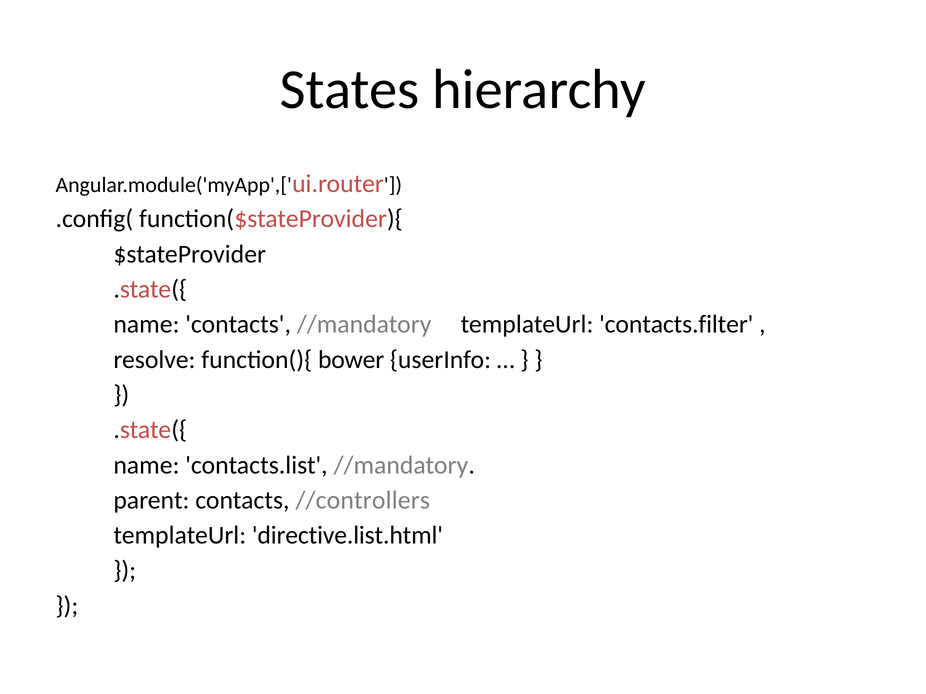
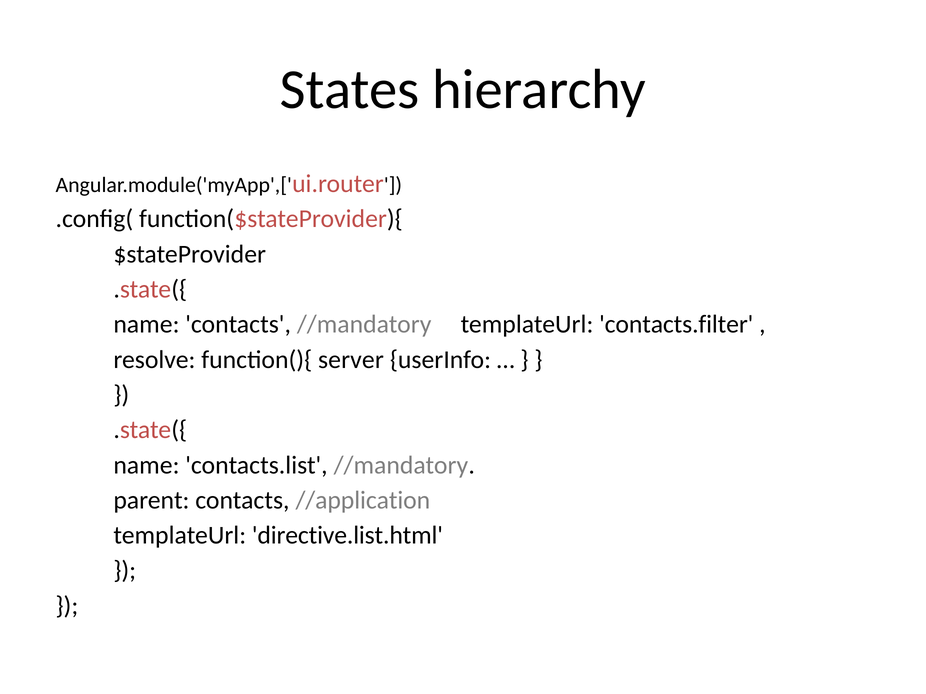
bower: bower -> server (351, 360)
//controllers: //controllers -> //application (363, 501)
